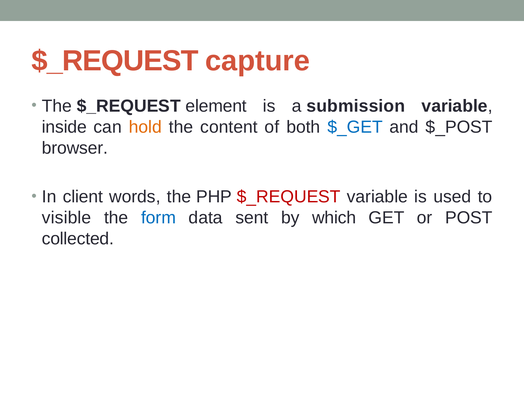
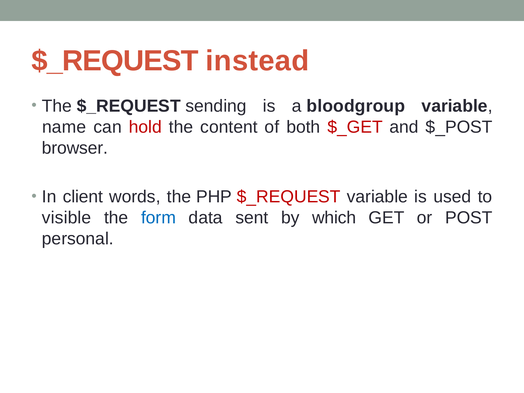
capture: capture -> instead (257, 61)
element: element -> sending (216, 106)
submission: submission -> bloodgroup (356, 106)
inside: inside -> name (64, 127)
hold colour: orange -> red (145, 127)
$_GET colour: blue -> red (355, 127)
collected: collected -> personal (78, 239)
